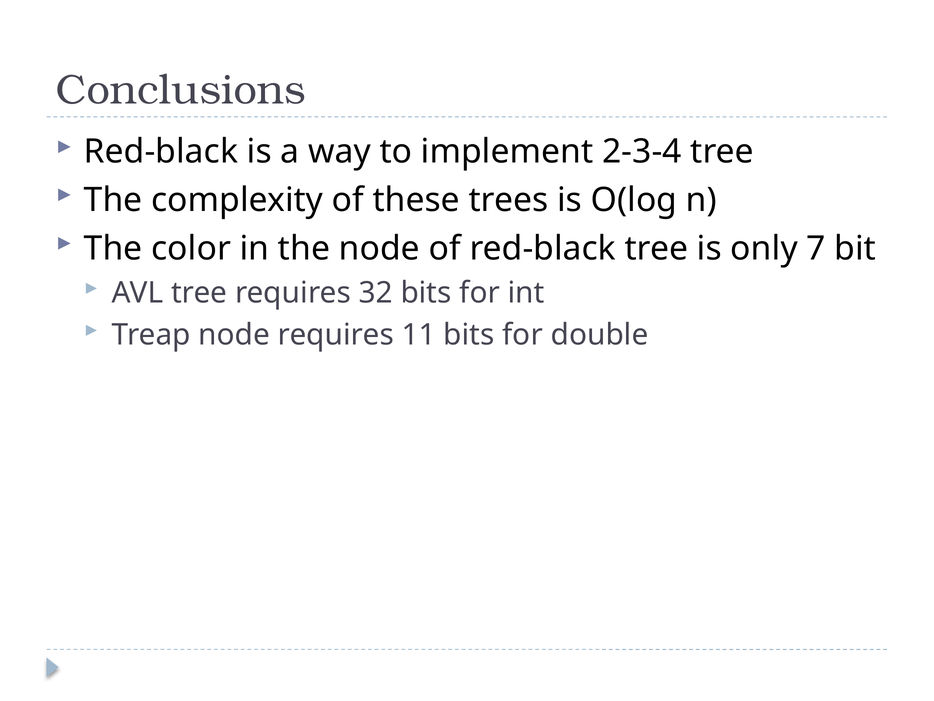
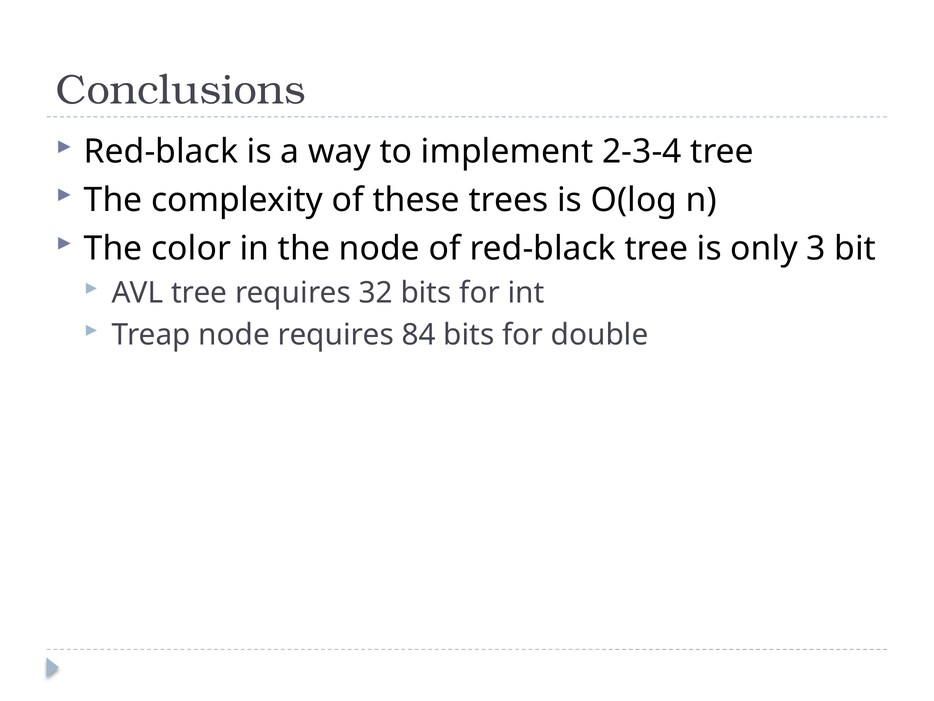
7: 7 -> 3 (816, 248)
11: 11 -> 84 (419, 335)
